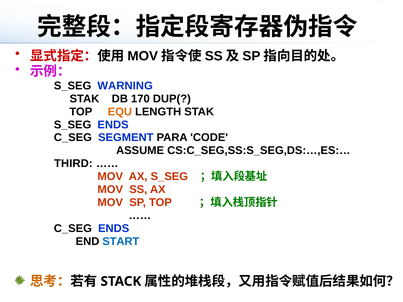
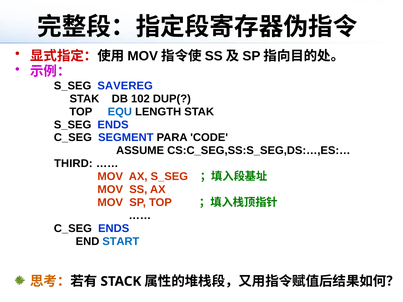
WARNING: WARNING -> SAVEREG (125, 86)
170: 170 -> 102 (140, 99)
EQU colour: orange -> blue (120, 112)
